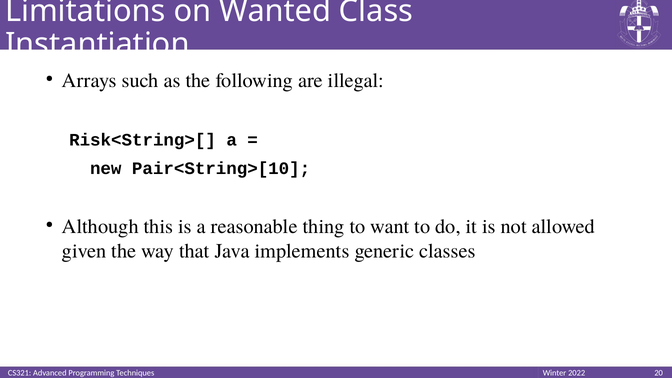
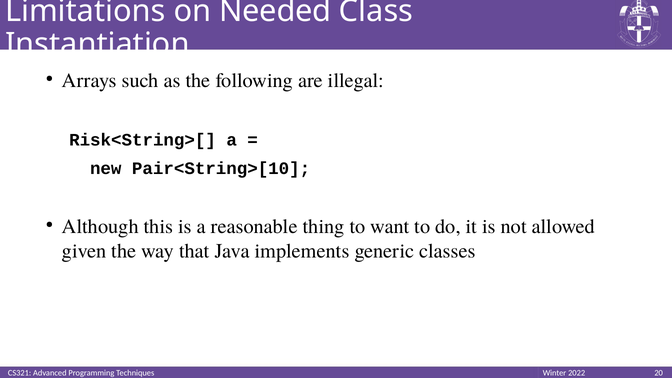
Wanted: Wanted -> Needed (275, 11)
